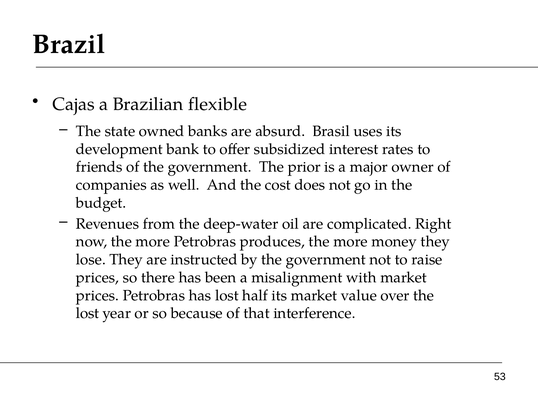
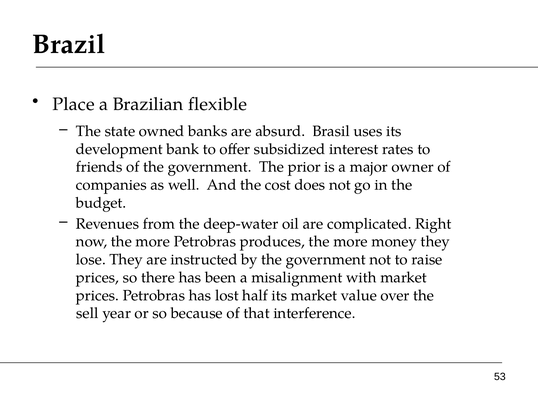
Cajas: Cajas -> Place (74, 104)
lost: lost -> sell (87, 314)
